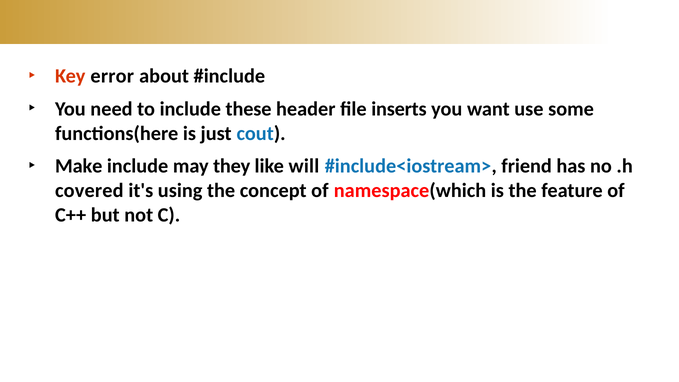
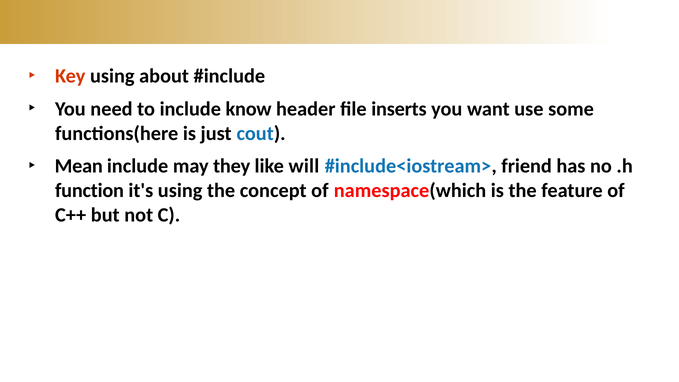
Key error: error -> using (112, 76)
these: these -> know (249, 109)
Make: Make -> Mean (79, 166)
covered: covered -> function (89, 191)
